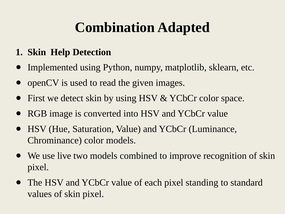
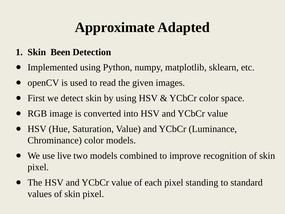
Combination: Combination -> Approximate (115, 27)
Help: Help -> Been (60, 52)
